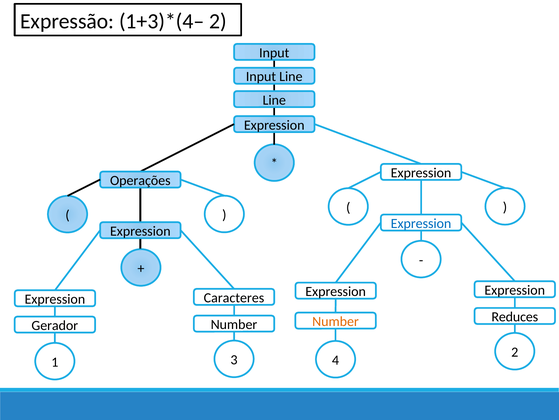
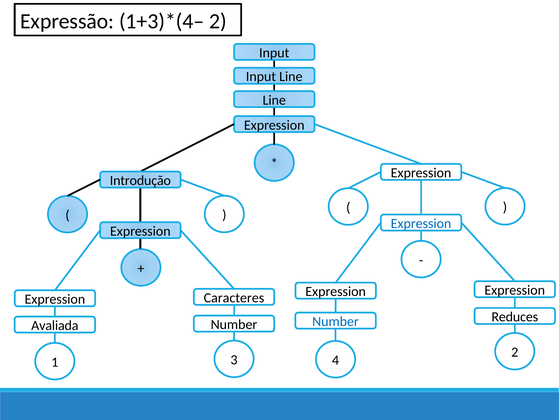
Operações: Operações -> Introdução (140, 180)
Number colour: orange -> blue (336, 321)
Gerador: Gerador -> Avaliada (55, 325)
